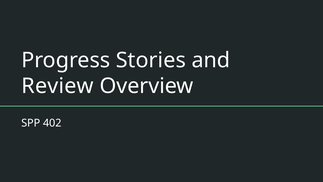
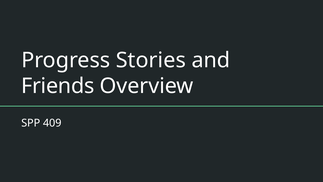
Review: Review -> Friends (58, 86)
402: 402 -> 409 (52, 123)
